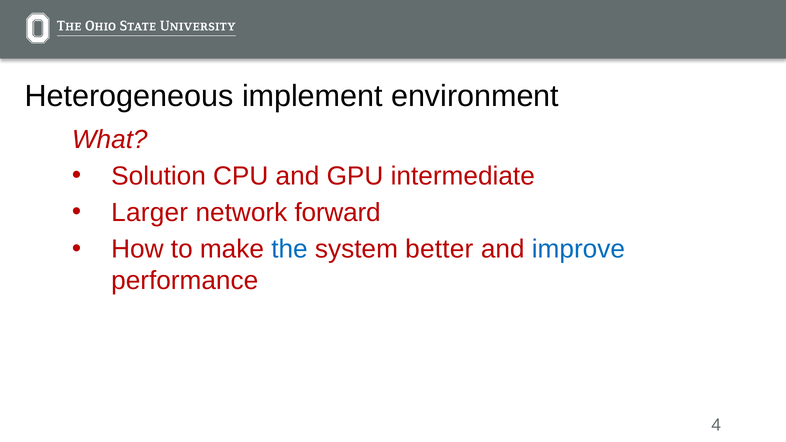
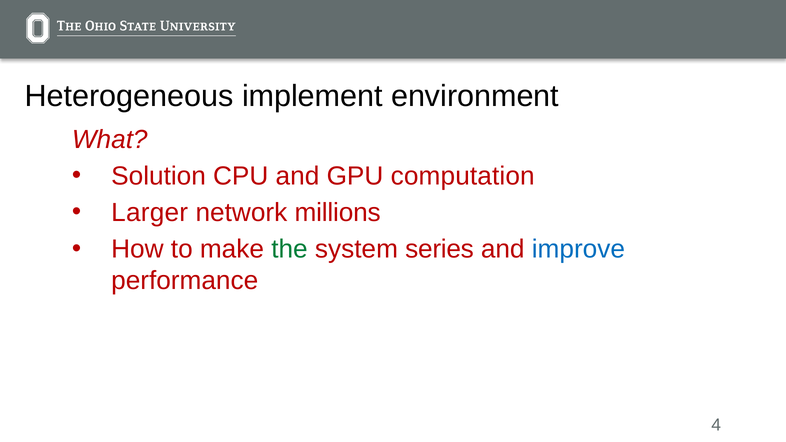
intermediate: intermediate -> computation (463, 176)
forward: forward -> millions (338, 213)
the colour: blue -> green (289, 249)
better: better -> series (440, 249)
